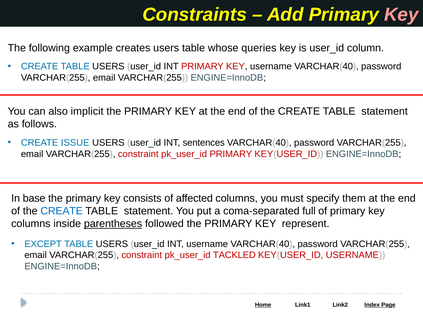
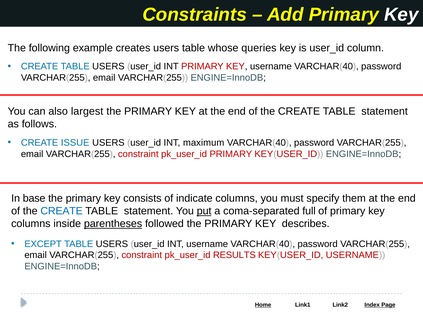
Key colour: pink -> white (401, 15)
implicit: implicit -> largest (87, 111)
sentences: sentences -> maximum (204, 143)
affected: affected -> indicate (194, 199)
put underline: none -> present (204, 211)
represent: represent -> describes (306, 224)
TACKLED: TACKLED -> RESULTS (234, 255)
